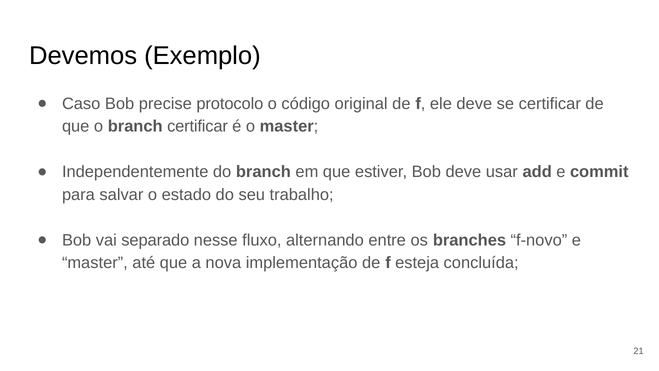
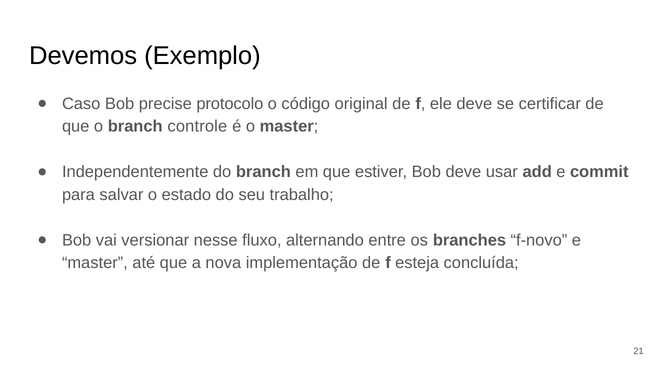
branch certificar: certificar -> controle (197, 126)
separado: separado -> versionar (155, 240)
